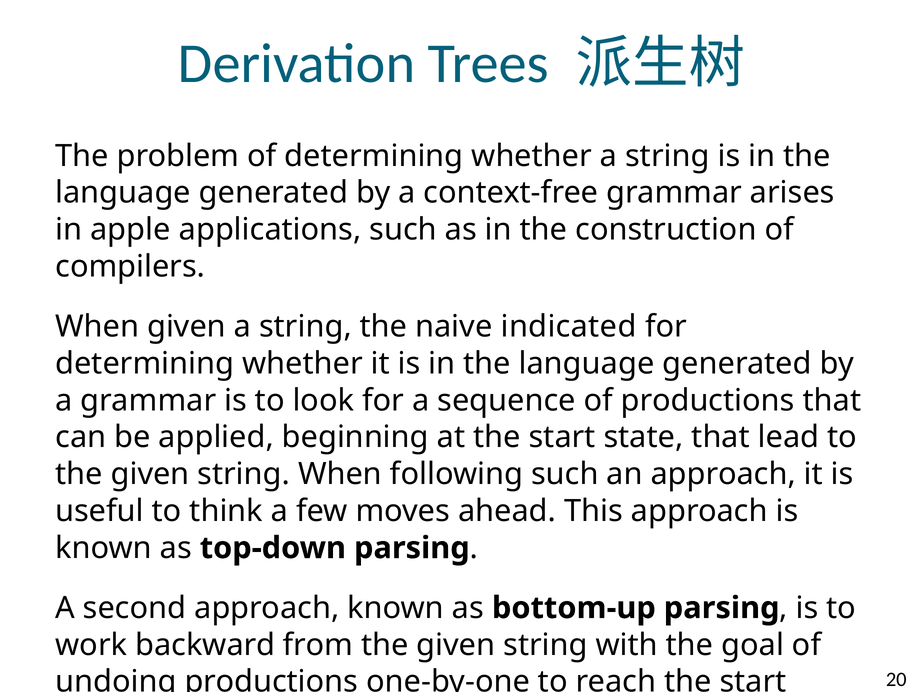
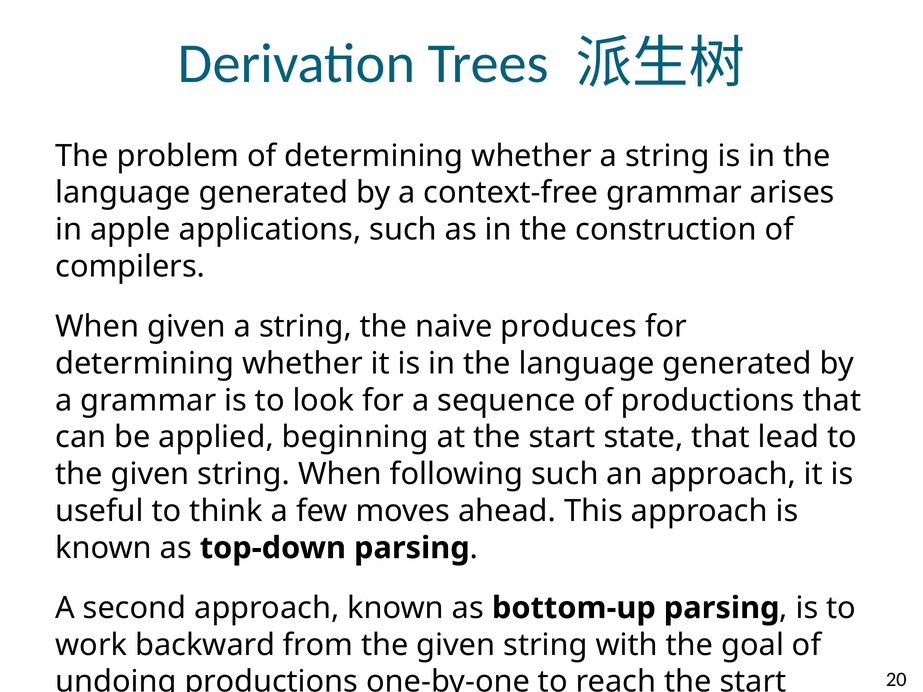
indicated: indicated -> produces (569, 327)
